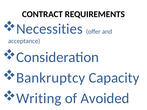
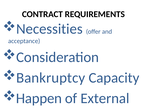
Writing: Writing -> Happen (39, 99)
Avoided: Avoided -> External (105, 99)
